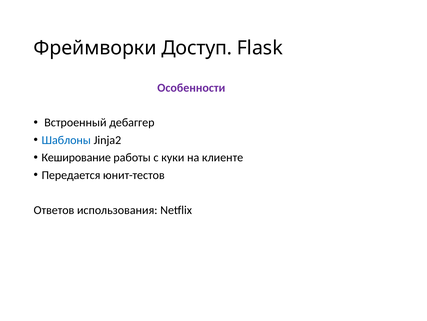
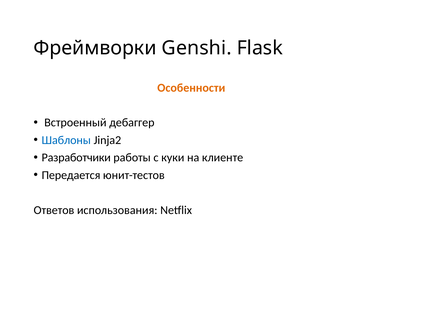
Доступ: Доступ -> Genshi (197, 48)
Особенности colour: purple -> orange (191, 88)
Кеширование: Кеширование -> Разработчики (76, 157)
